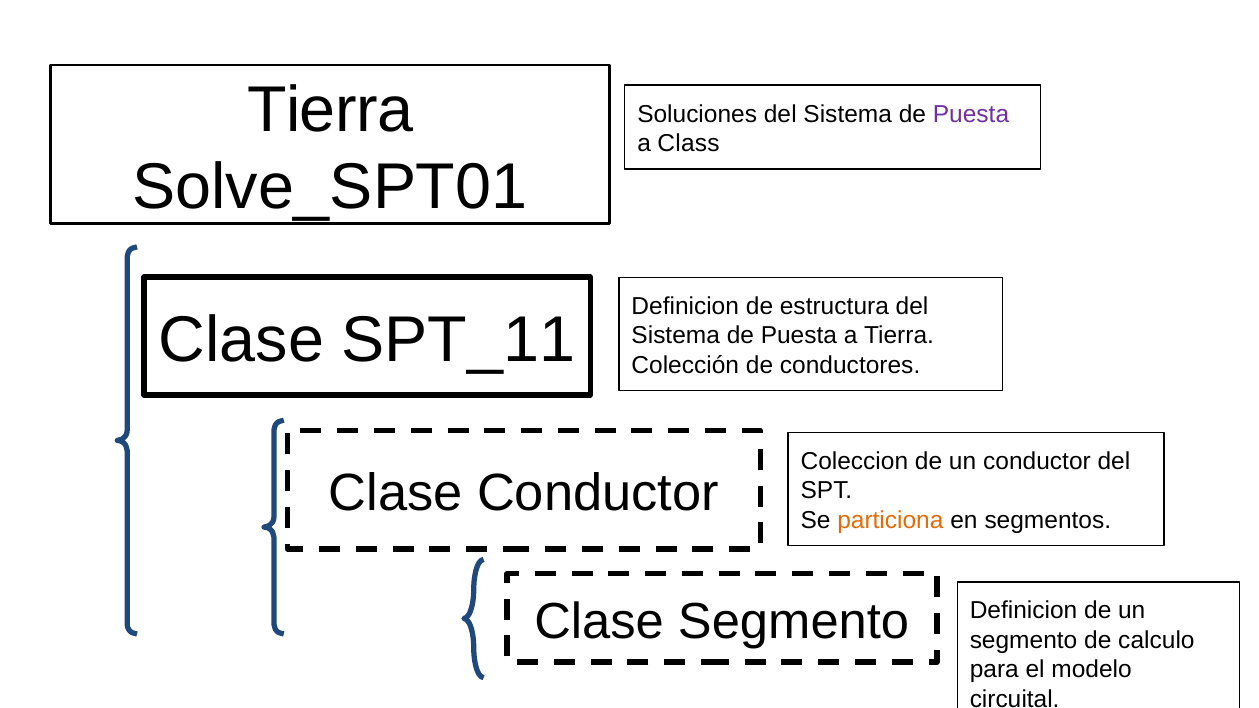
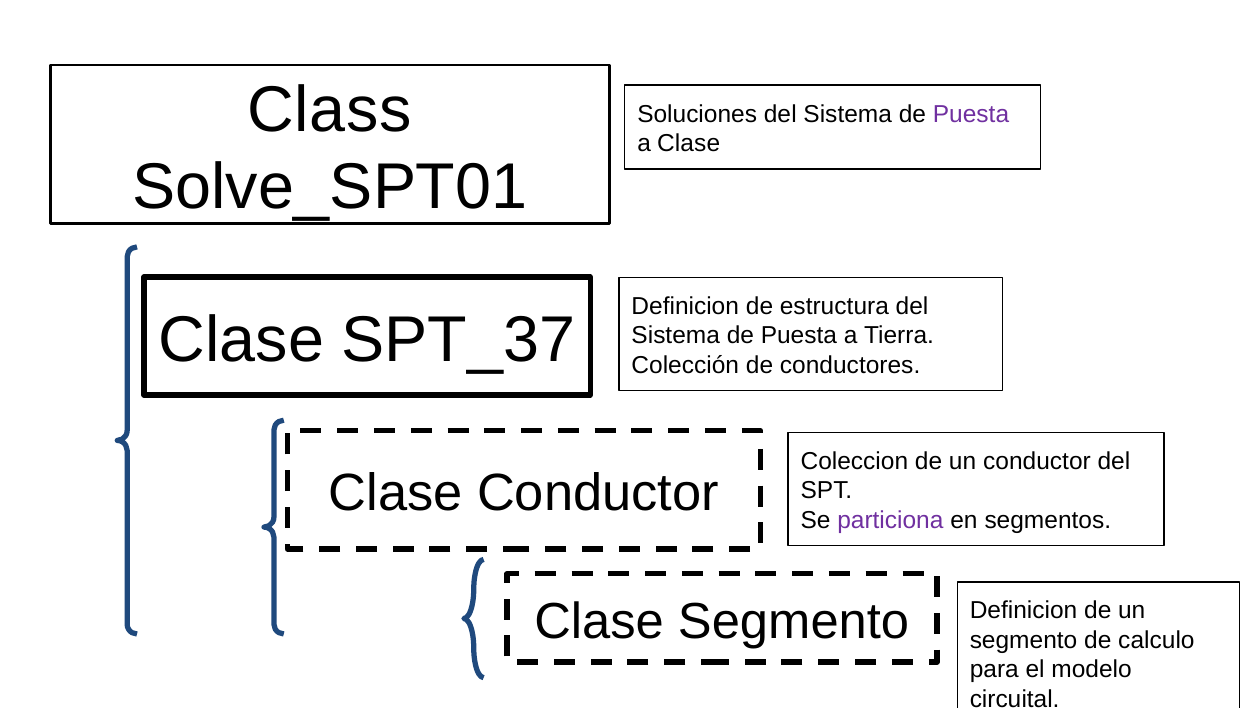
Tierra: Tierra -> Class (330, 110)
a Class: Class -> Clase (689, 143)
SPT_11: SPT_11 -> SPT_37 (459, 341)
particiona colour: orange -> purple (890, 520)
